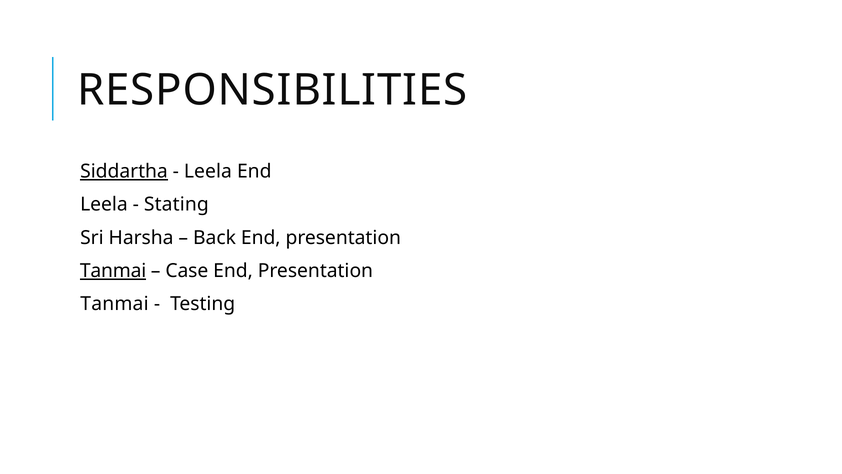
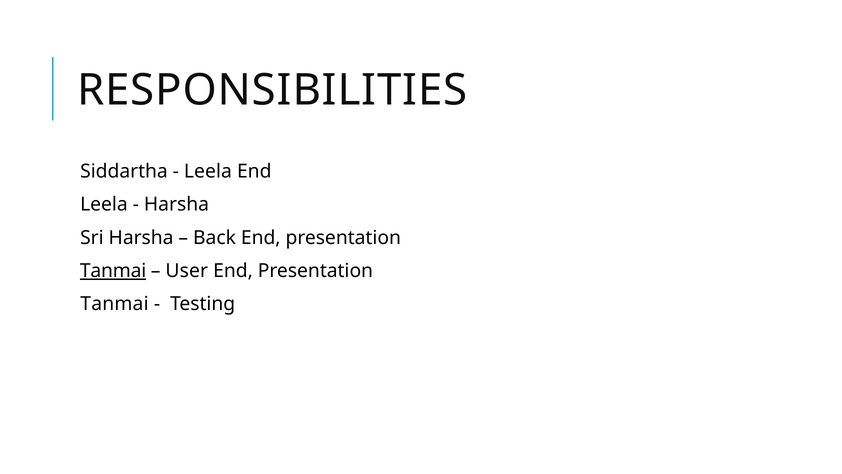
Siddartha underline: present -> none (124, 171)
Stating: Stating -> Harsha (176, 204)
Case: Case -> User (187, 271)
